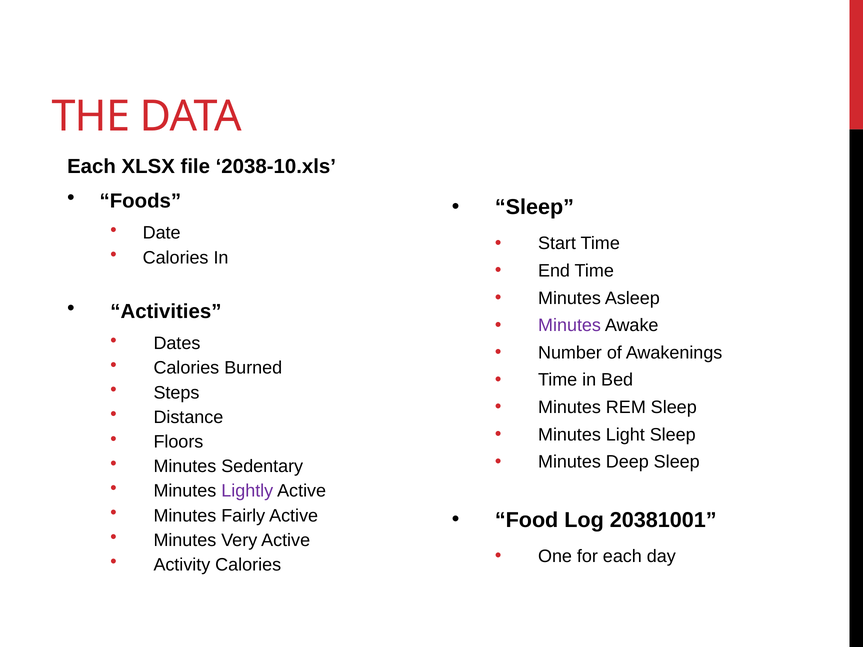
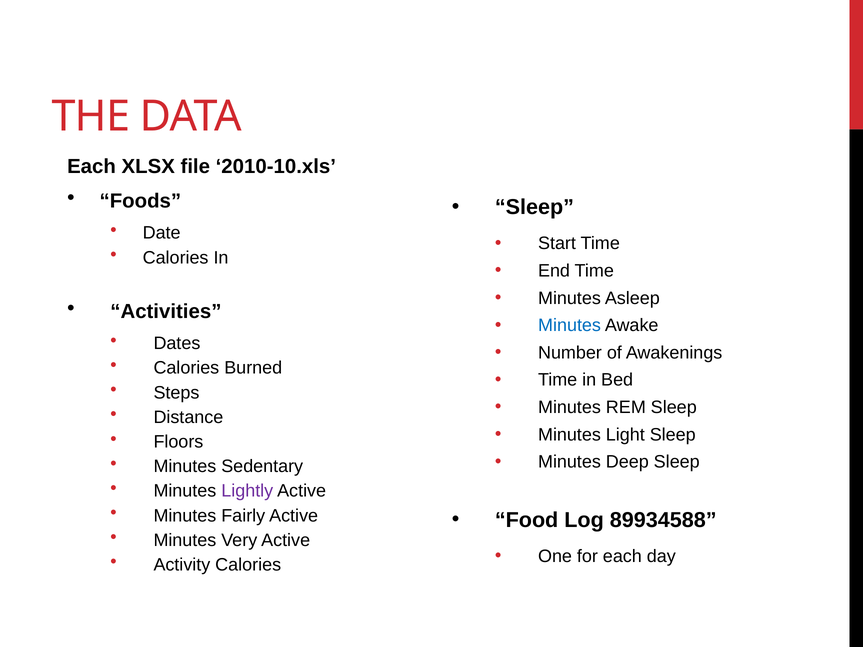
2038-10.xls: 2038-10.xls -> 2010-10.xls (276, 167)
Minutes colour: purple -> blue (570, 326)
20381001: 20381001 -> 89934588 (663, 520)
